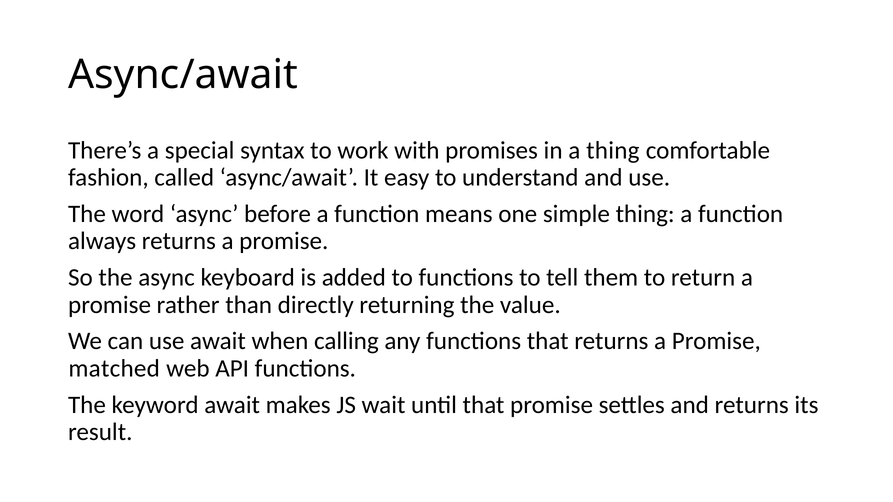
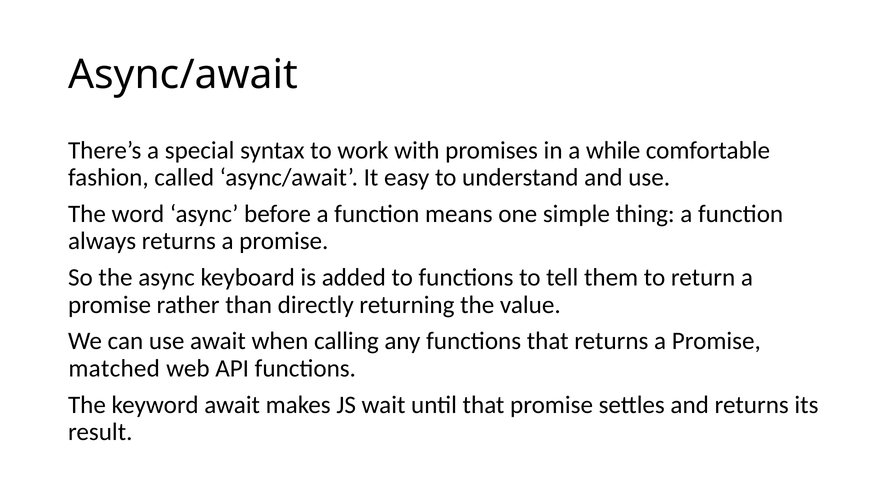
a thing: thing -> while (613, 150)
